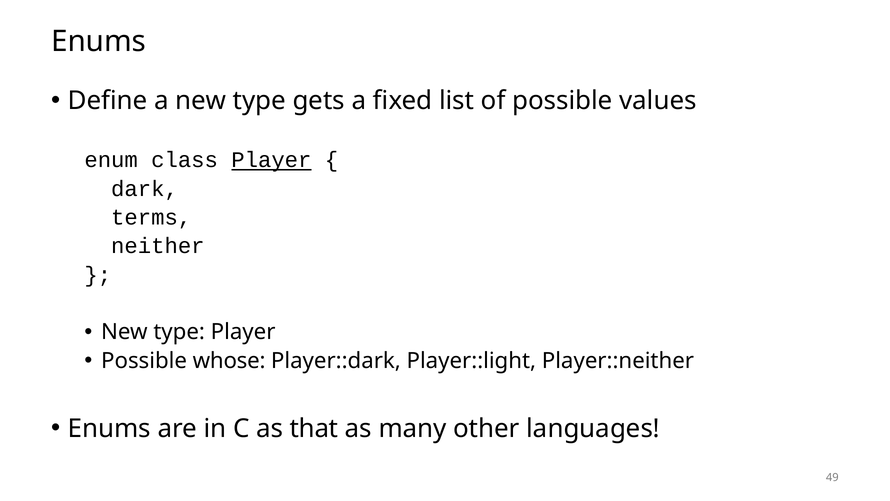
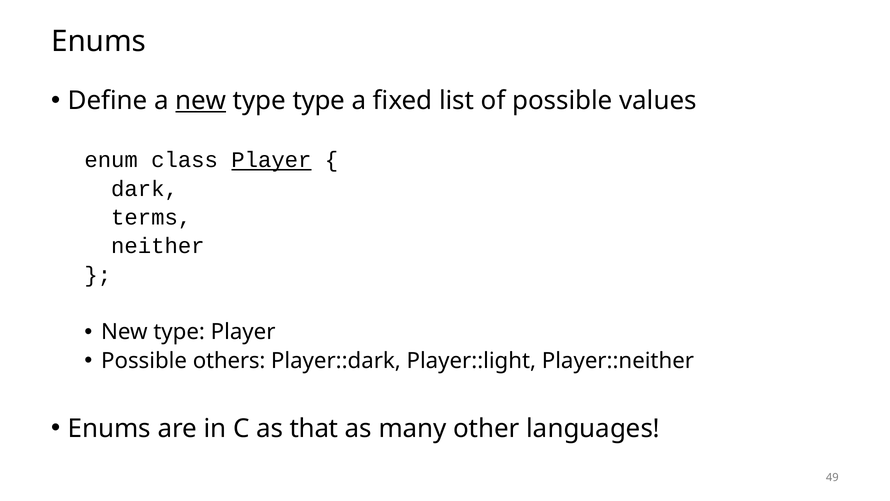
new underline: none -> present (201, 101)
type gets: gets -> type (319, 101)
whose: whose -> others (229, 360)
